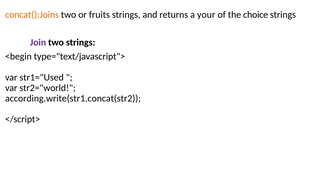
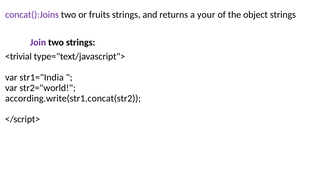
concat():Joins colour: orange -> purple (32, 15)
choice: choice -> object (256, 15)
<begin: <begin -> <trivial (18, 56)
str1="Used: str1="Used -> str1="India (42, 77)
